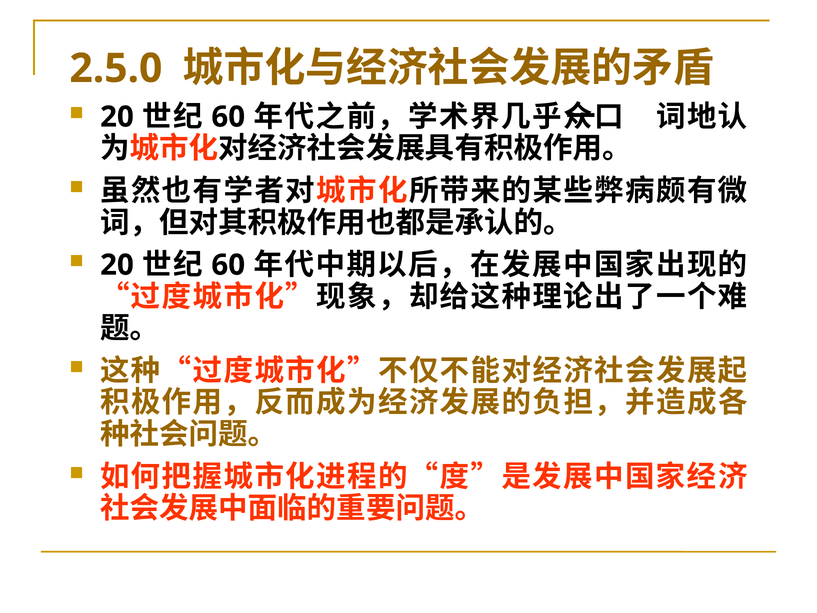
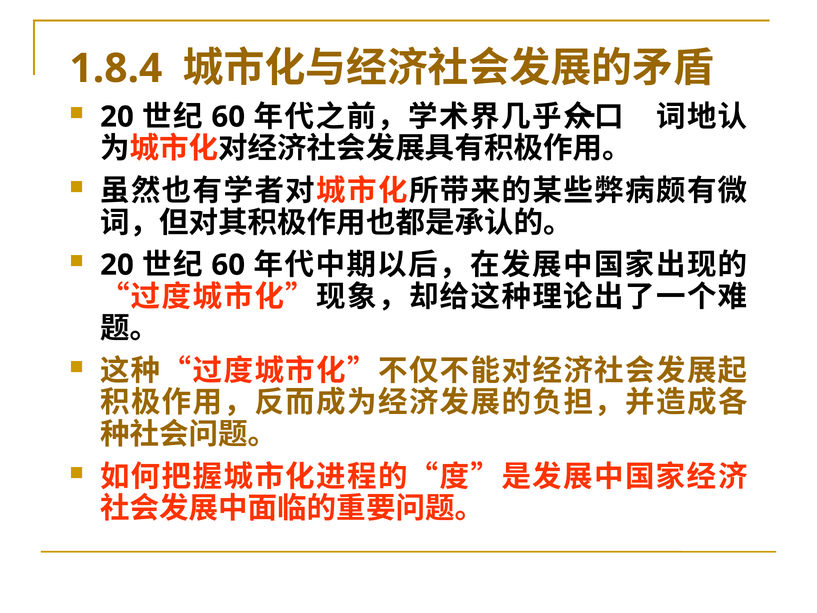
2.5.0: 2.5.0 -> 1.8.4 (116, 68)
